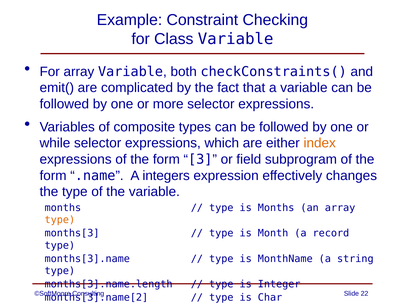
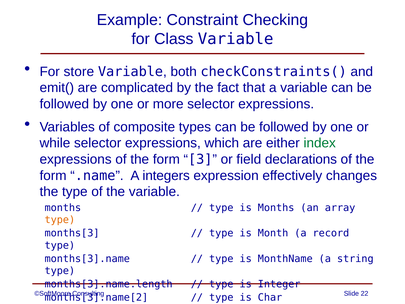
For array: array -> store (79, 71)
index colour: orange -> green (320, 143)
subprogram: subprogram -> declarations (301, 159)
